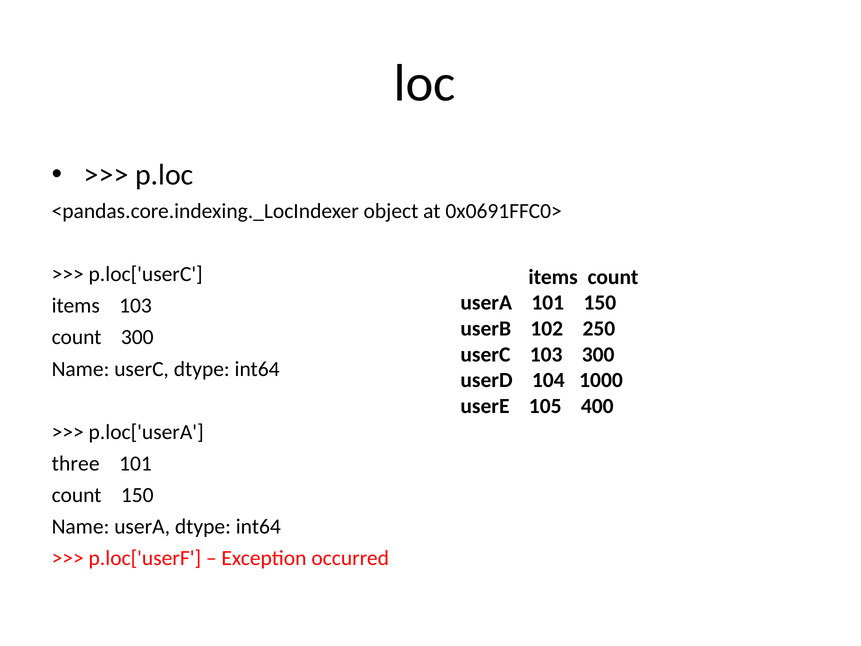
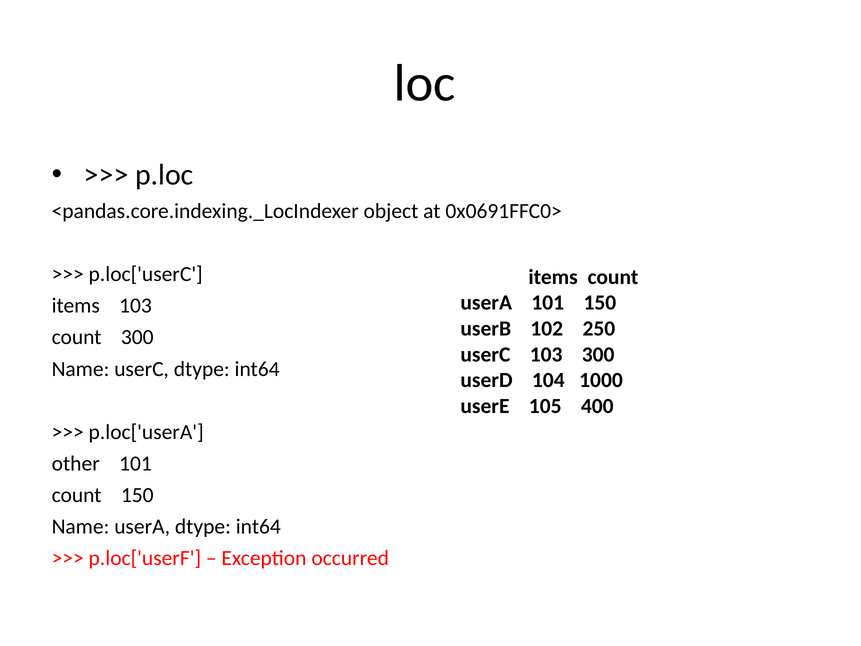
three: three -> other (76, 463)
